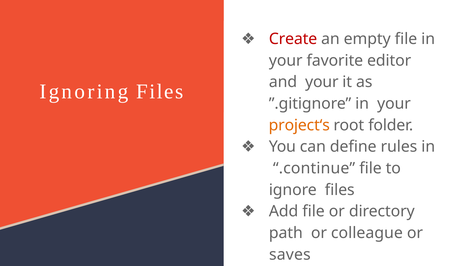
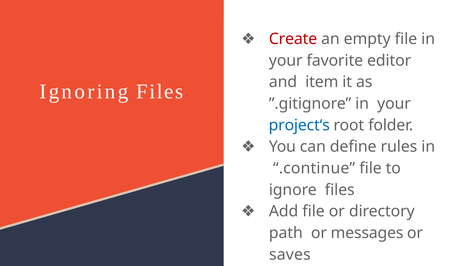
and your: your -> item (322, 82)
project‘s colour: orange -> blue (299, 126)
colleague: colleague -> messages (367, 234)
